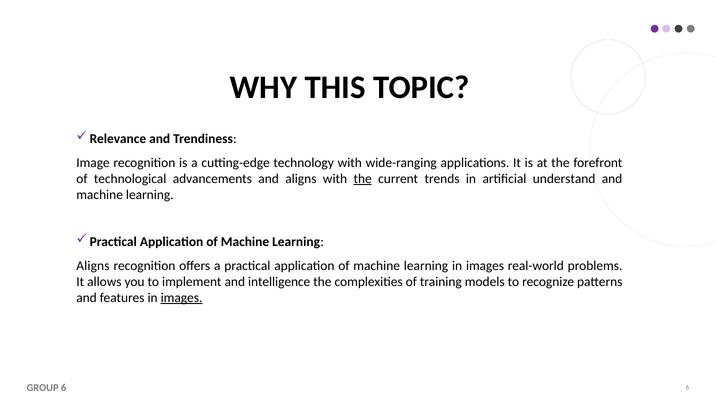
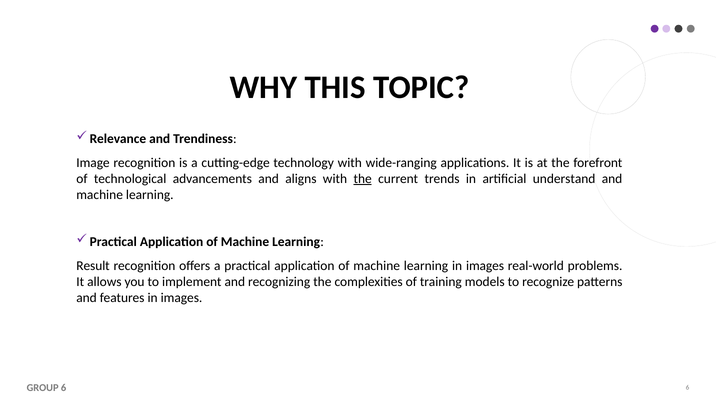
Aligns: Aligns -> Result (93, 265)
intelligence: intelligence -> recognizing (279, 282)
images underline: present -> none (182, 298)
